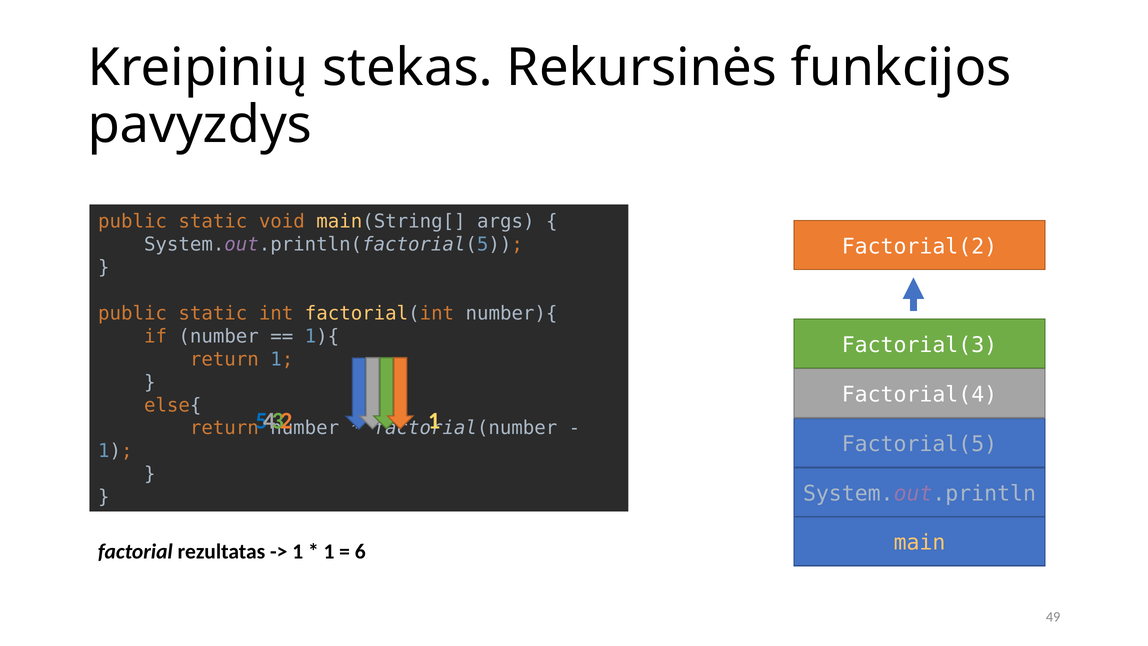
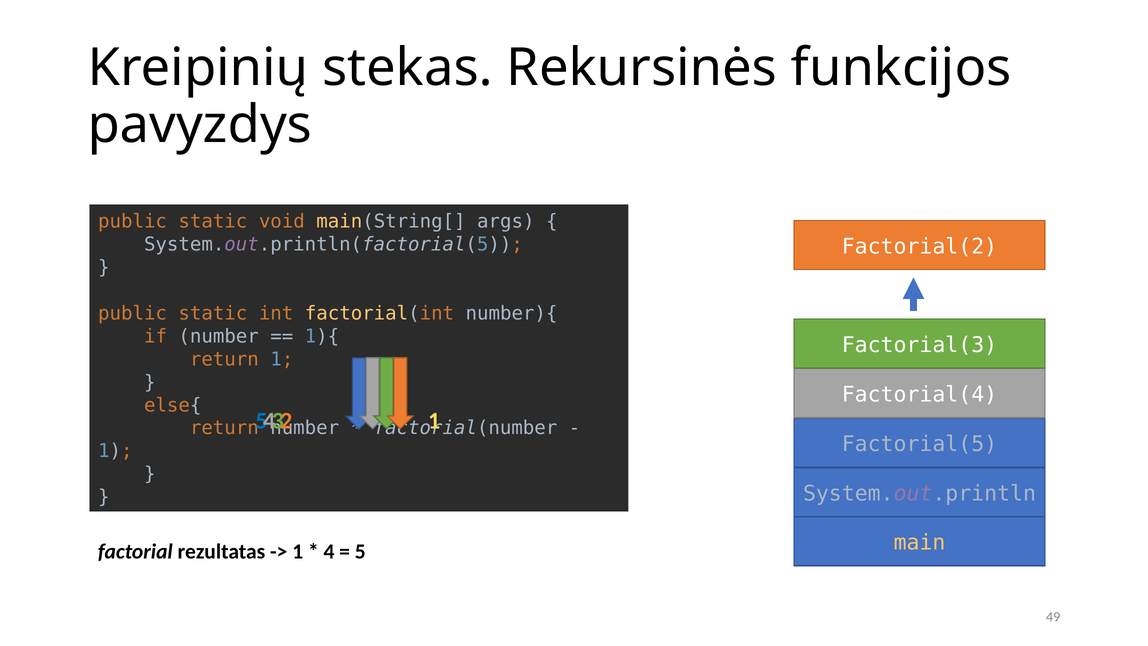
1: 1 -> 4 (329, 551)
6: 6 -> 5 (360, 551)
